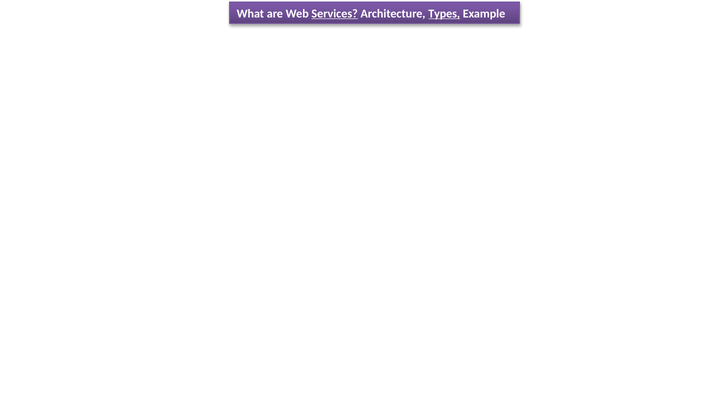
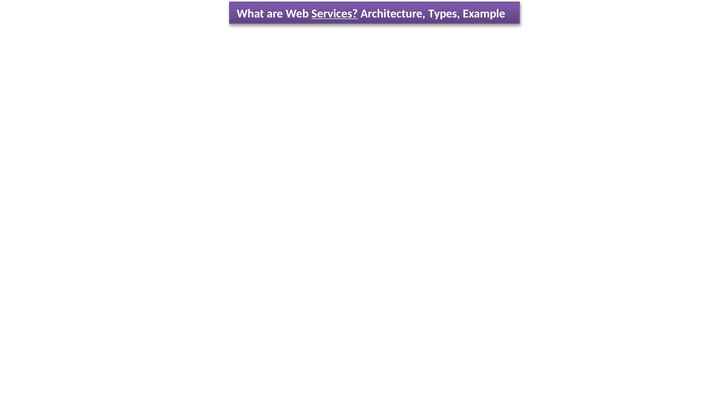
Types underline: present -> none (444, 14)
